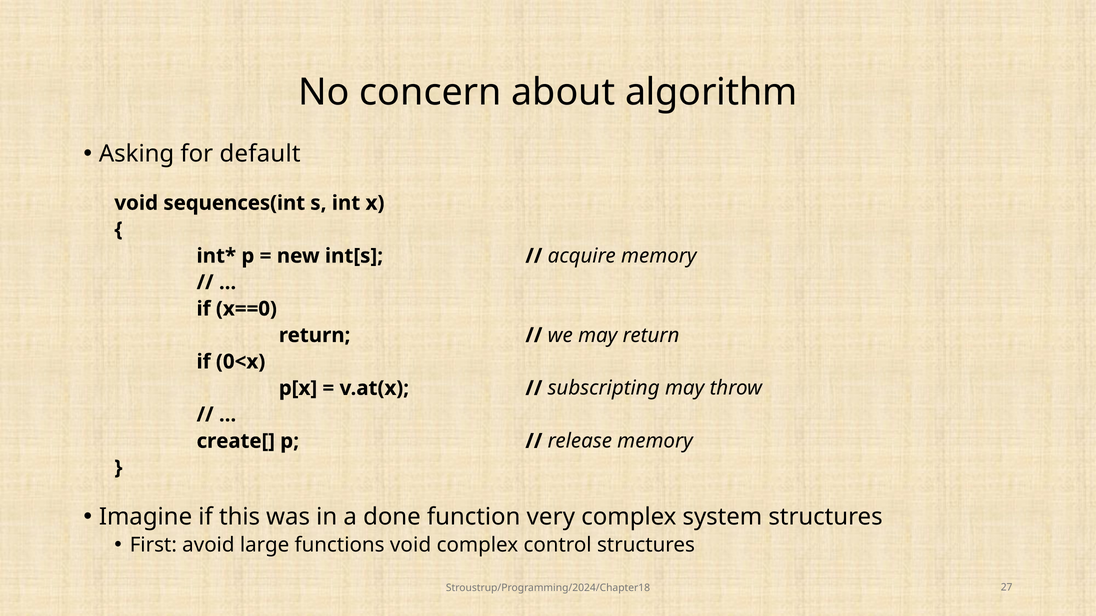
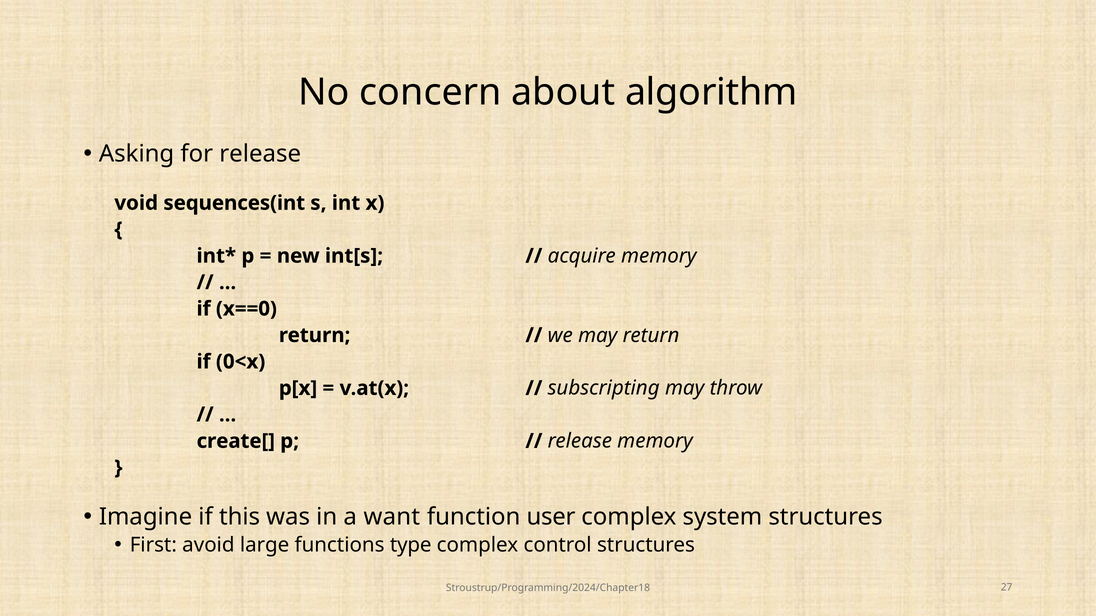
for default: default -> release (260, 154)
done: done -> want (392, 517)
very: very -> user (551, 517)
functions void: void -> type (411, 545)
